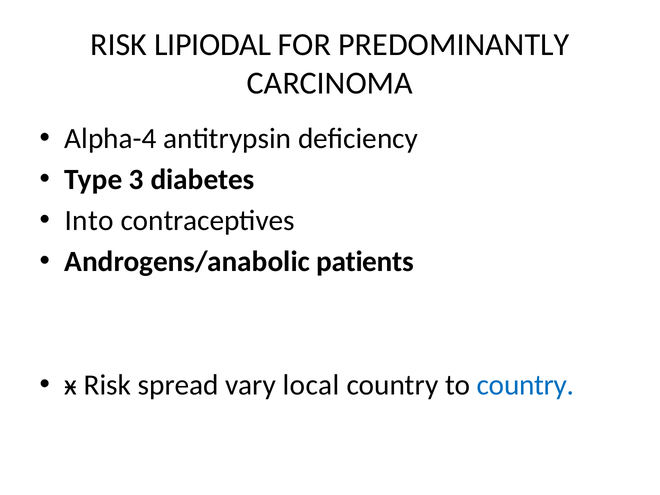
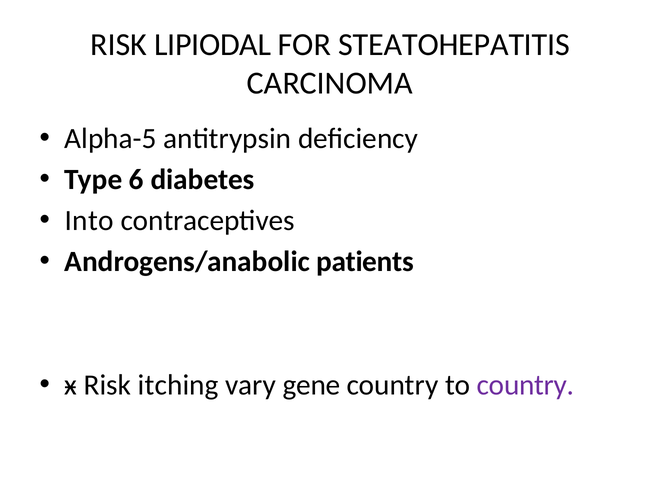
PREDOMINANTLY: PREDOMINANTLY -> STEATOHEPATITIS (454, 45)
Alpha-4: Alpha-4 -> Alpha-5 (111, 138)
3: 3 -> 6 (136, 180)
spread: spread -> itching (178, 385)
local: local -> gene (311, 385)
country colour: blue -> purple (525, 385)
